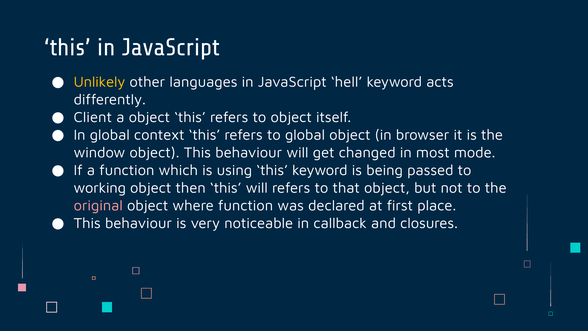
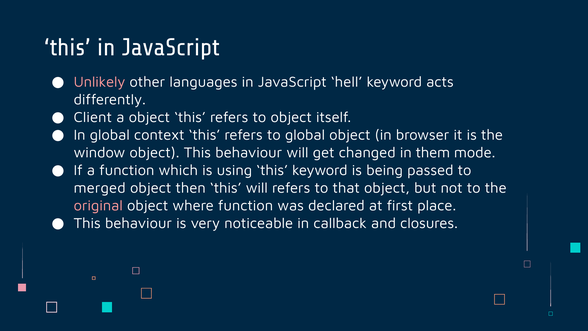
Unlikely colour: yellow -> pink (99, 82)
most: most -> them (433, 153)
working: working -> merged (100, 188)
